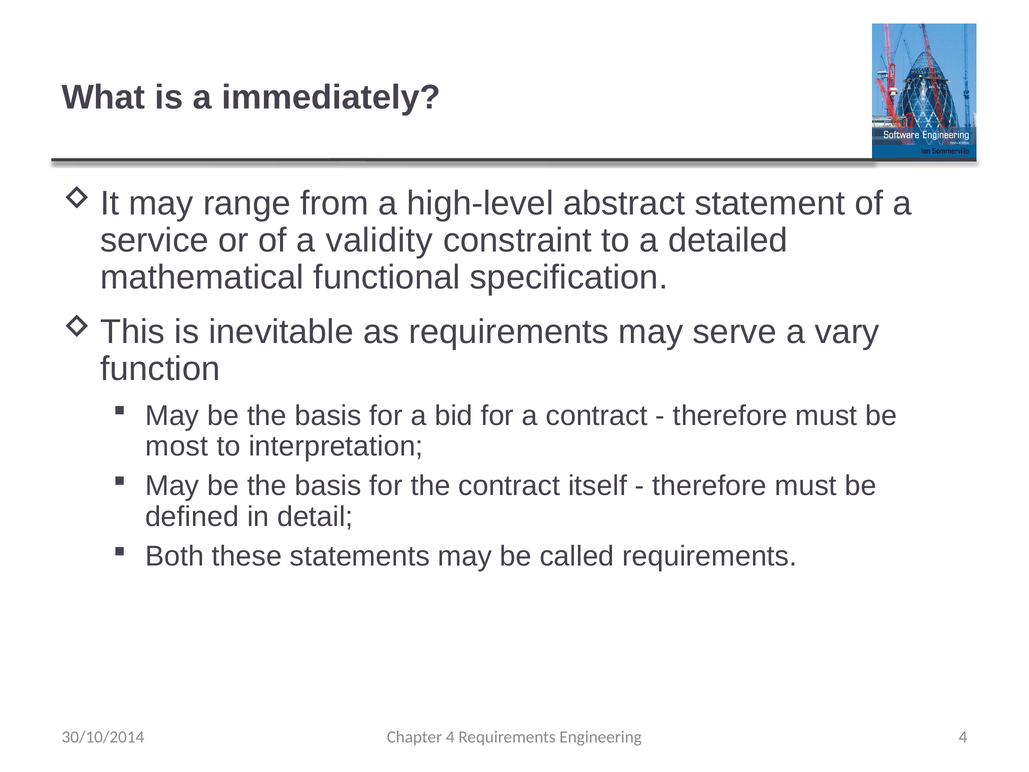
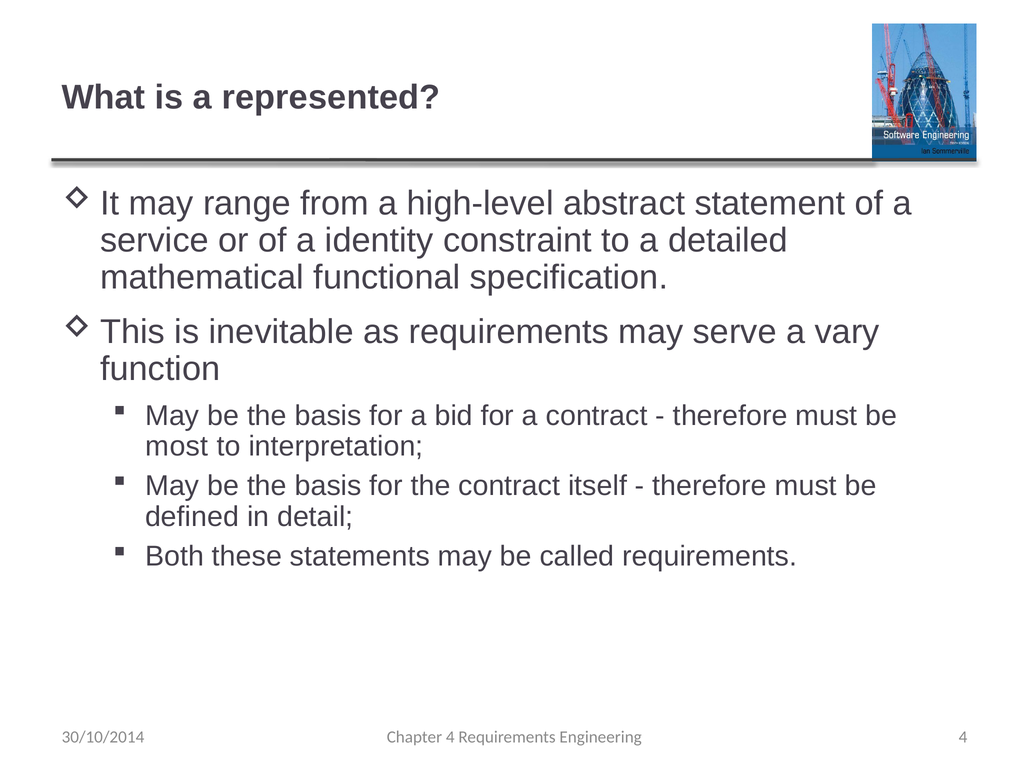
immediately: immediately -> represented (331, 98)
validity: validity -> identity (379, 240)
